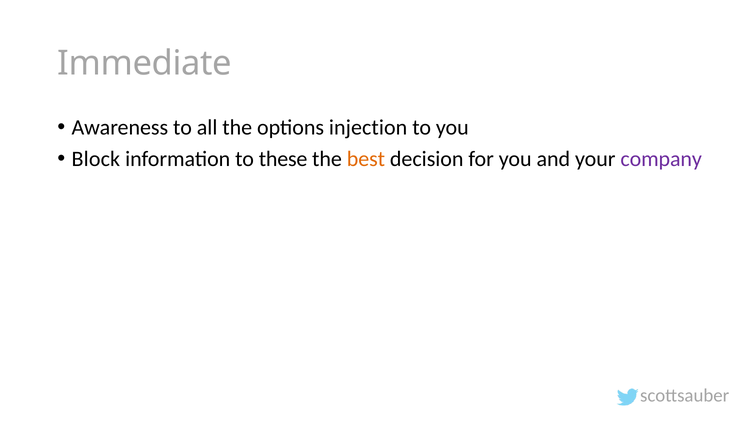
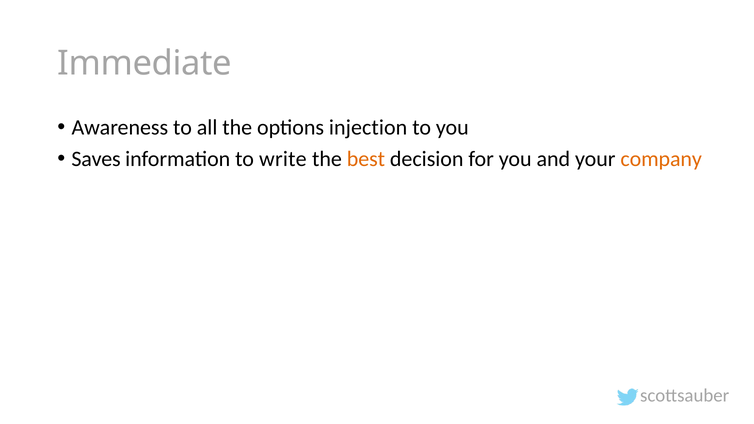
Block: Block -> Saves (96, 159)
these: these -> write (283, 159)
company colour: purple -> orange (661, 159)
